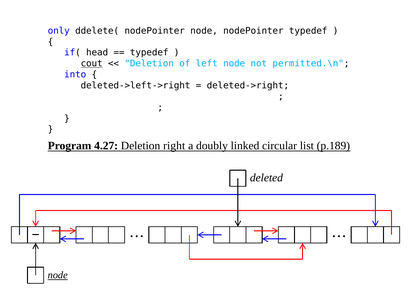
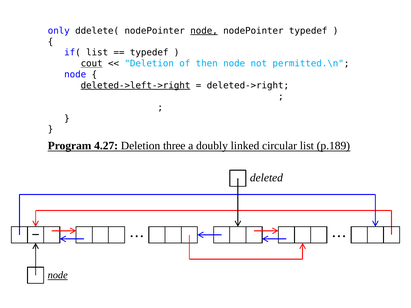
node underline: none -> present (204, 31)
if( head: head -> list (97, 53)
left: left -> then (207, 64)
into: into -> node (75, 75)
deleted->left->right underline: none -> present (136, 86)
right: right -> three (174, 146)
